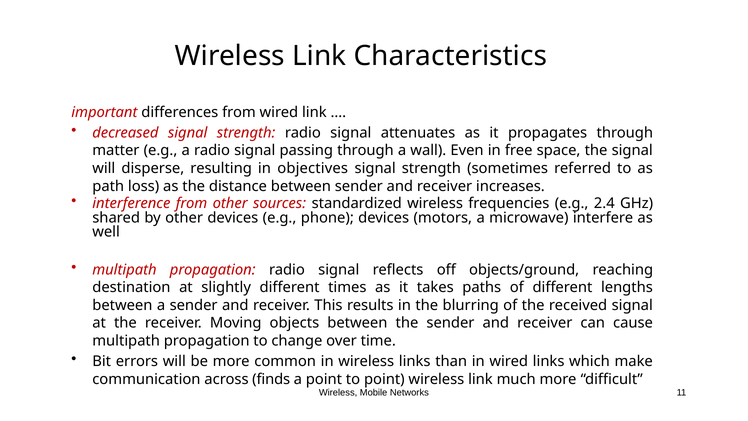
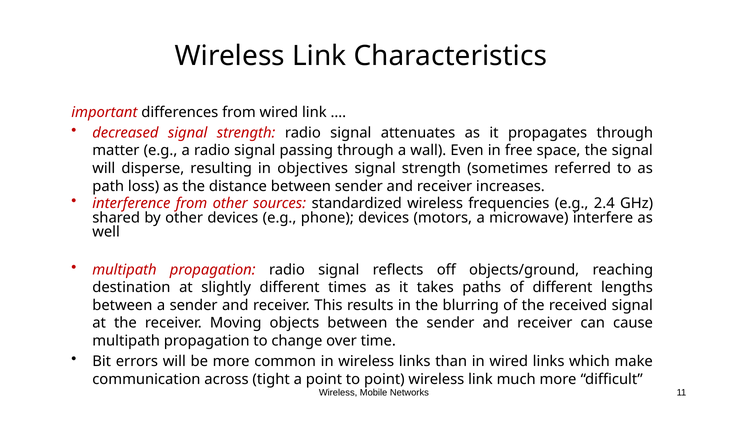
finds: finds -> tight (271, 379)
